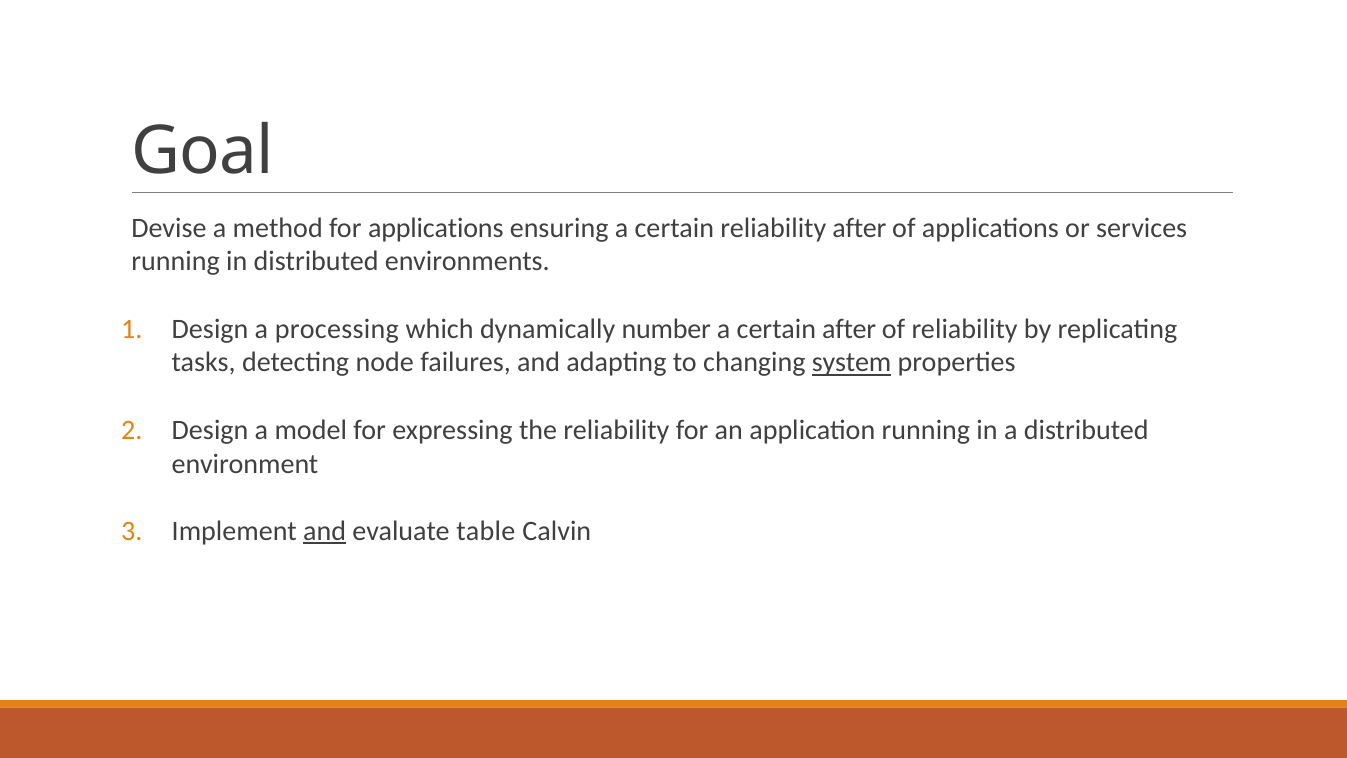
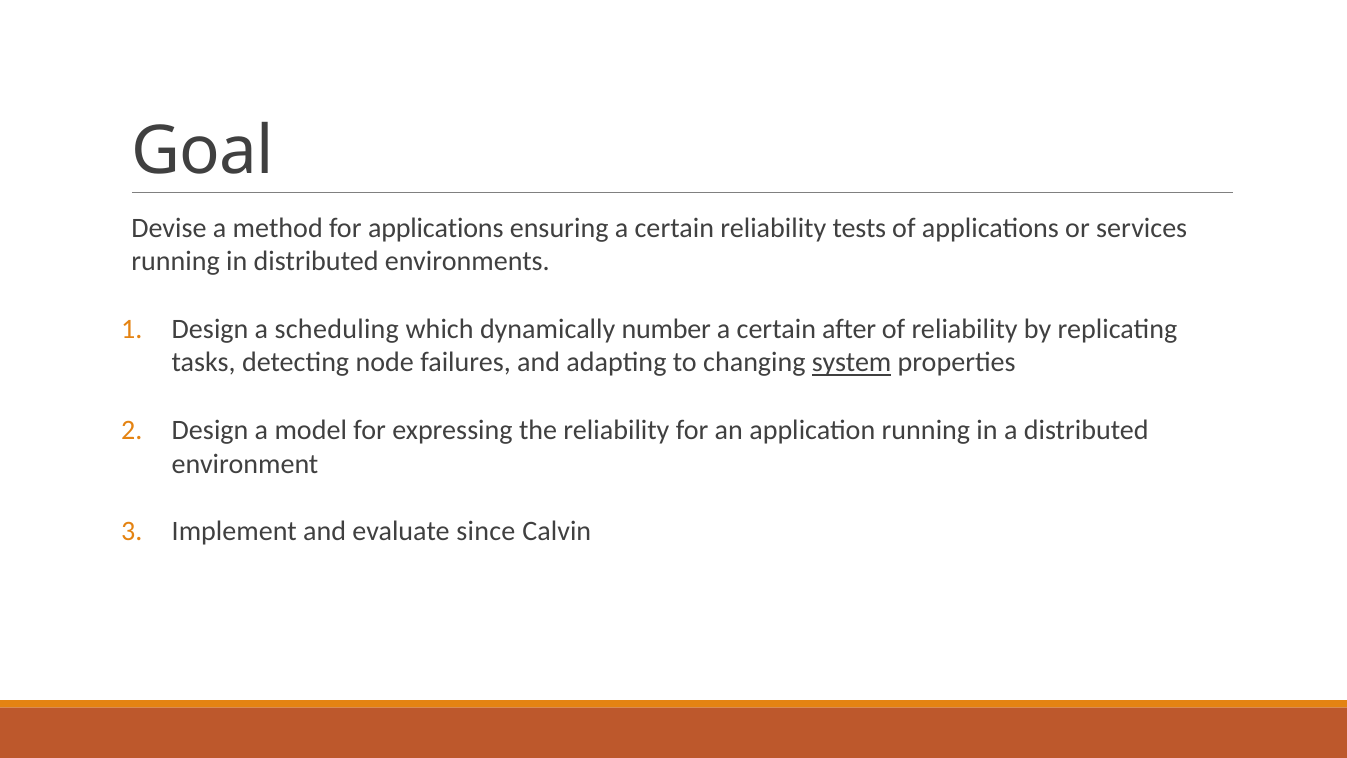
reliability after: after -> tests (859, 228)
processing: processing -> scheduling (337, 329)
and underline: present -> none (325, 531)
table: table -> since (486, 531)
